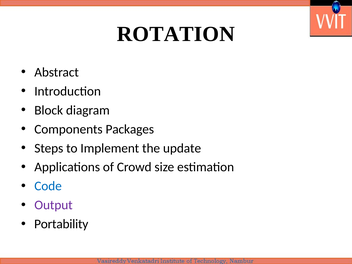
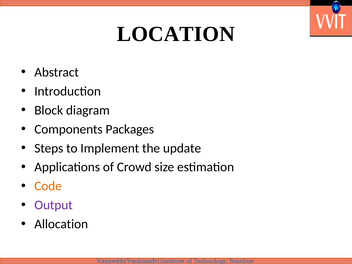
ROTATION: ROTATION -> LOCATION (176, 34)
Code colour: blue -> orange (48, 186)
Portability: Portability -> Allocation (61, 224)
